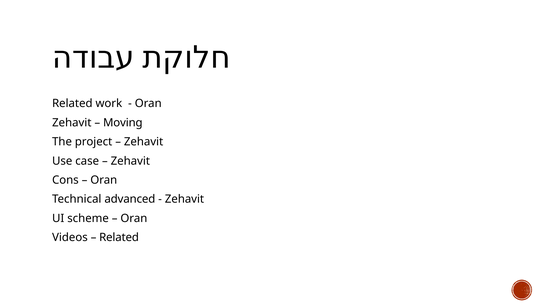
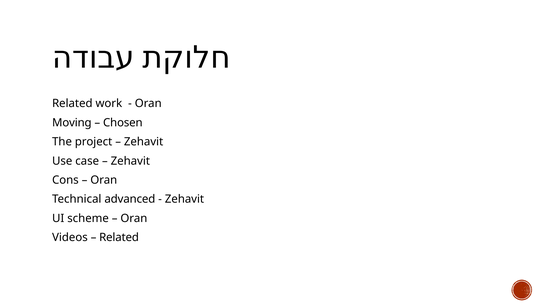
Zehavit: Zehavit -> Moving (72, 122)
Moving: Moving -> Chosen (123, 122)
